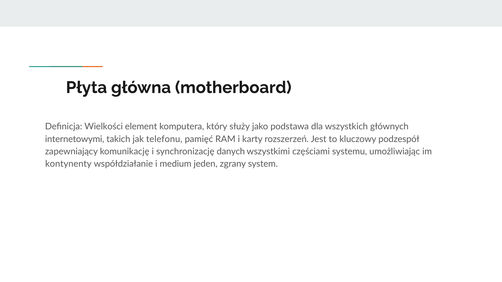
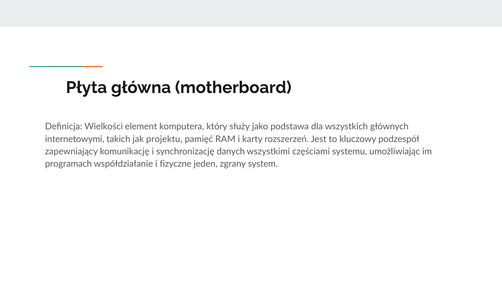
telefonu: telefonu -> projektu (164, 139)
kontynenty: kontynenty -> programach (68, 164)
medium: medium -> fizyczne (176, 164)
